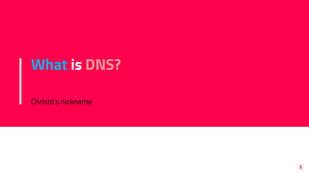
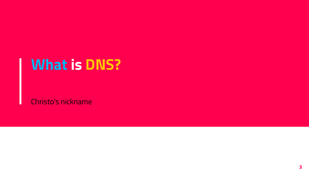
DNS colour: pink -> yellow (103, 65)
